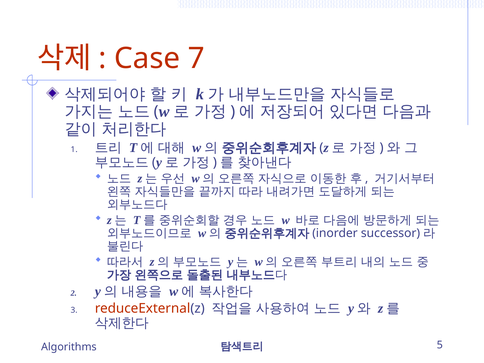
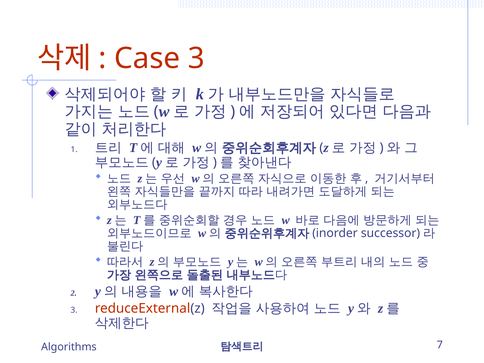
Case 7: 7 -> 3 (196, 59)
5: 5 -> 7 (440, 345)
